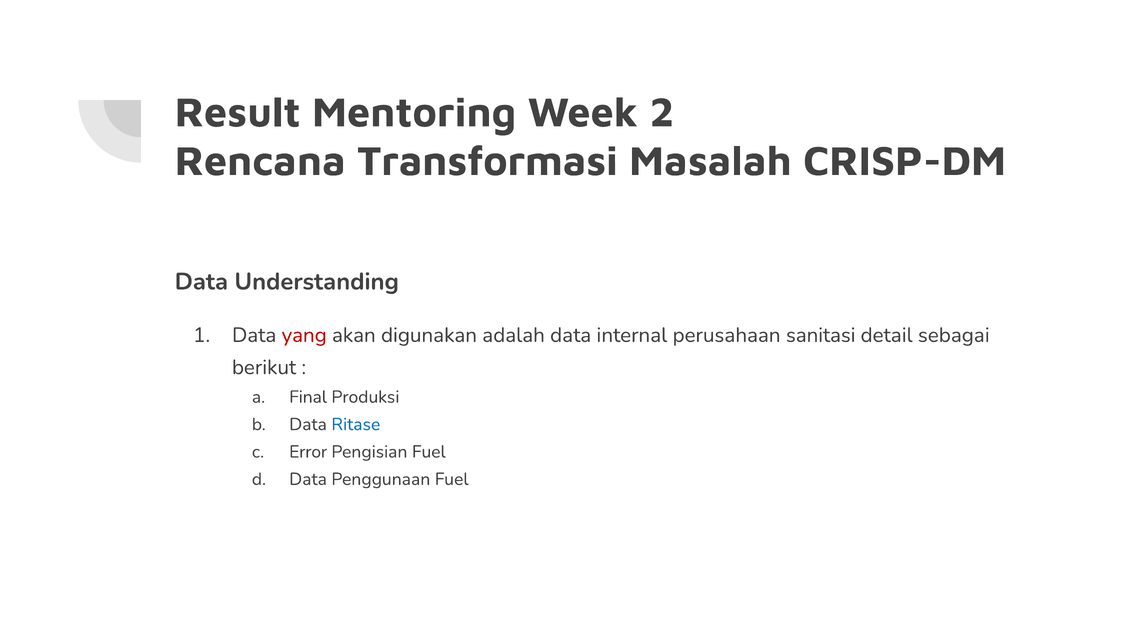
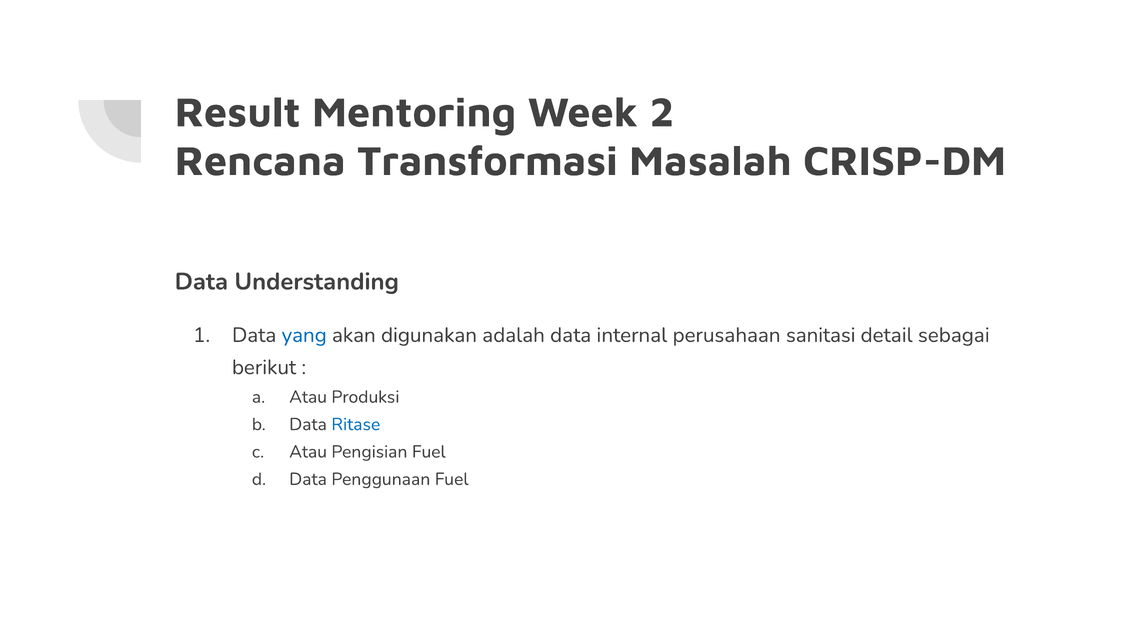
yang colour: red -> blue (304, 335)
Final: Final -> Atau (308, 397)
Error: Error -> Atau (308, 452)
